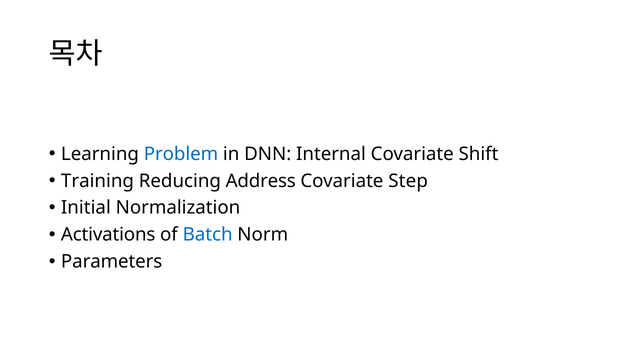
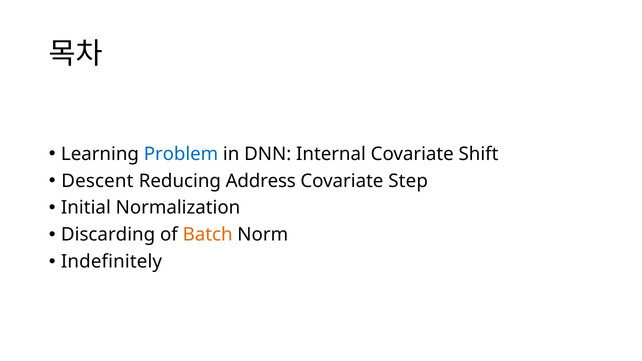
Training: Training -> Descent (97, 181)
Activations: Activations -> Discarding (108, 235)
Batch colour: blue -> orange (208, 235)
Parameters: Parameters -> Indefinitely (112, 262)
